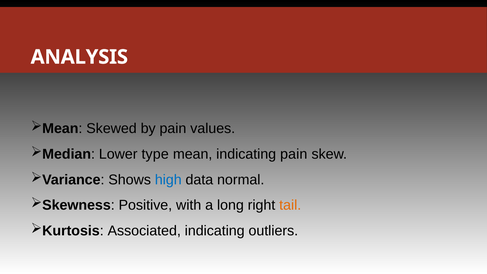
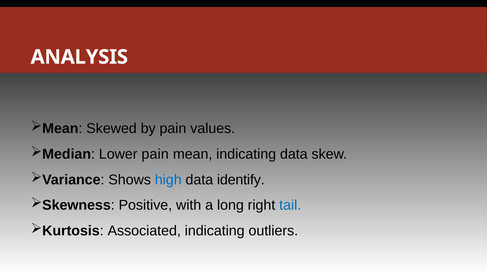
Lower type: type -> pain (155, 154)
indicating pain: pain -> data (294, 154)
normal: normal -> identify (241, 180)
tail colour: orange -> blue (290, 205)
